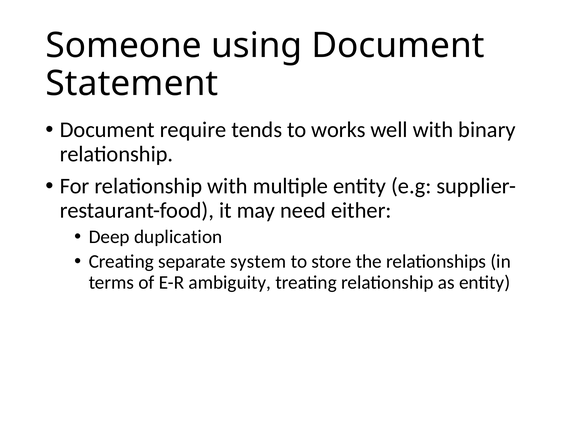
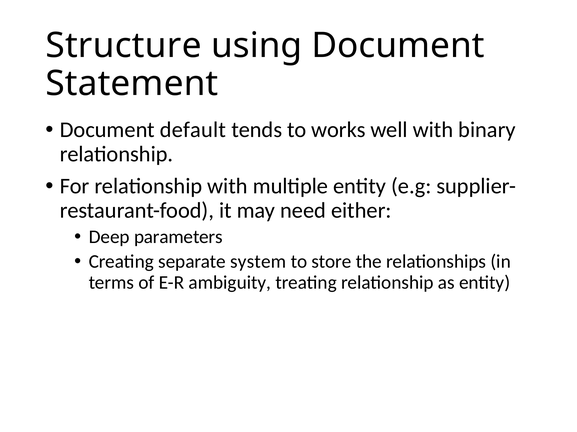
Someone: Someone -> Structure (124, 46)
require: require -> default (193, 130)
duplication: duplication -> parameters (178, 237)
